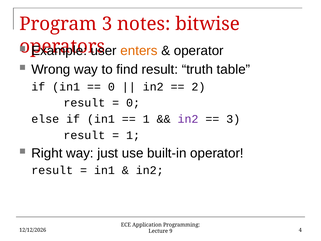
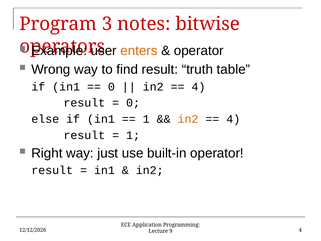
2: 2 -> 4 (198, 87)
in2 colour: purple -> orange (188, 119)
3: 3 -> 4 (233, 119)
